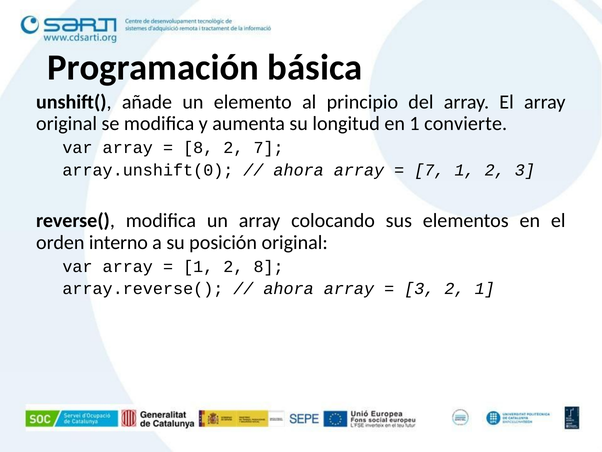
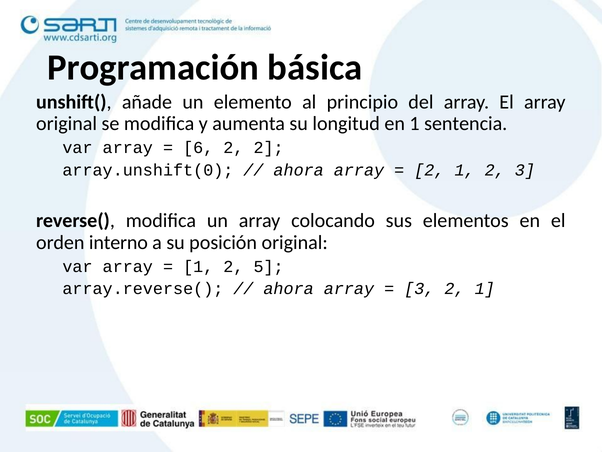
convierte: convierte -> sentencia (466, 124)
8: 8 -> 6 (198, 148)
2 7: 7 -> 2 (269, 148)
7: 7 -> 2 (429, 170)
2 8: 8 -> 5 (269, 266)
